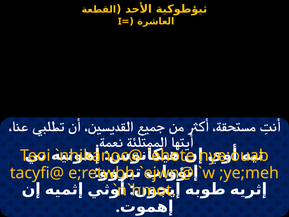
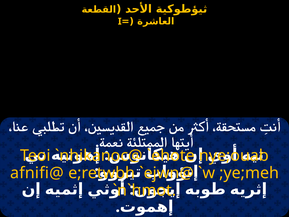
tacyfi@: tacyfi@ -> afnifi@ (37, 173)
